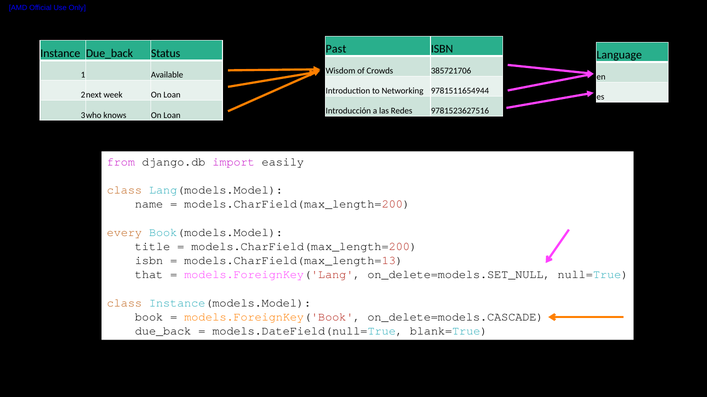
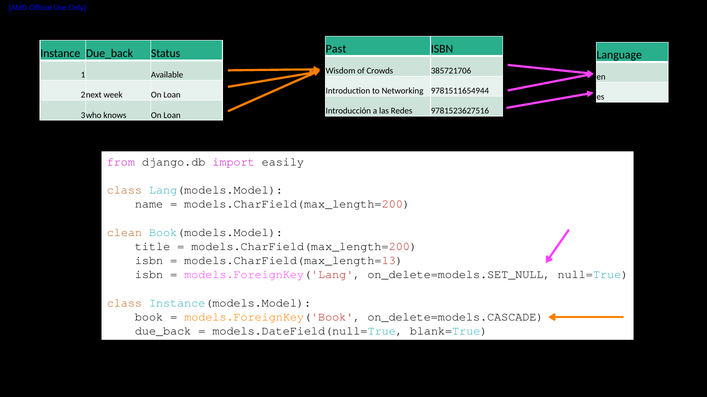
every: every -> clean (124, 233)
that: that -> isbn (149, 275)
